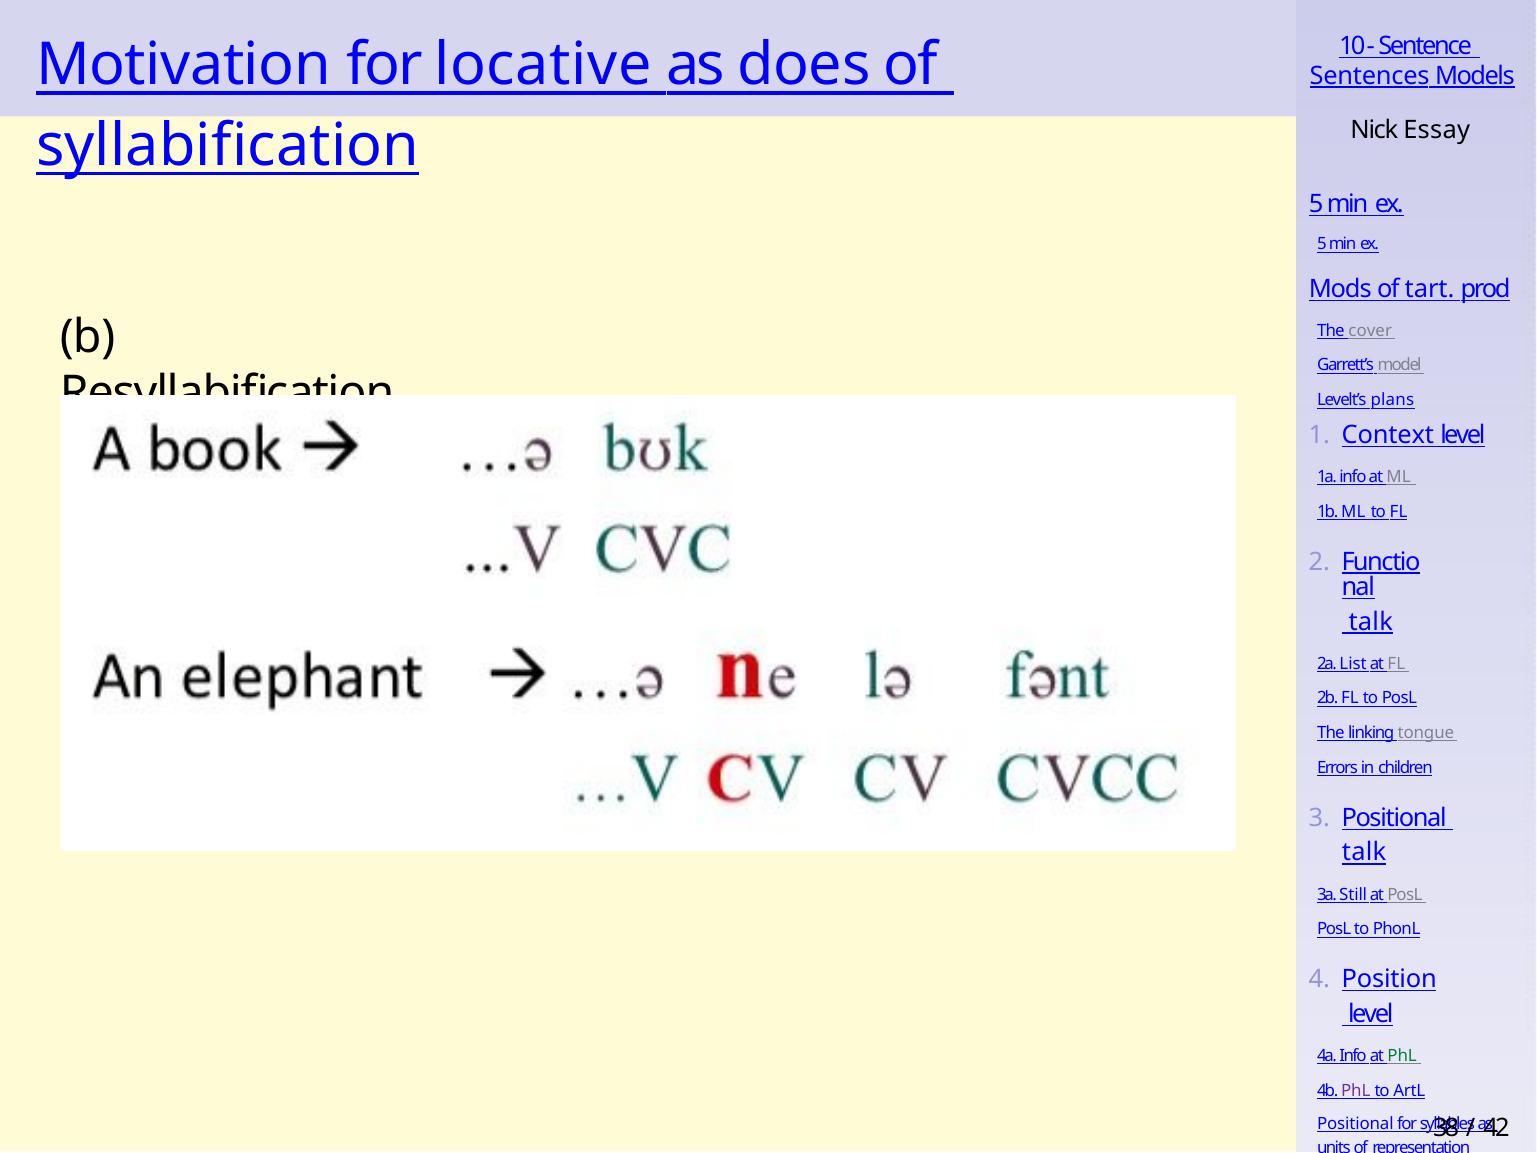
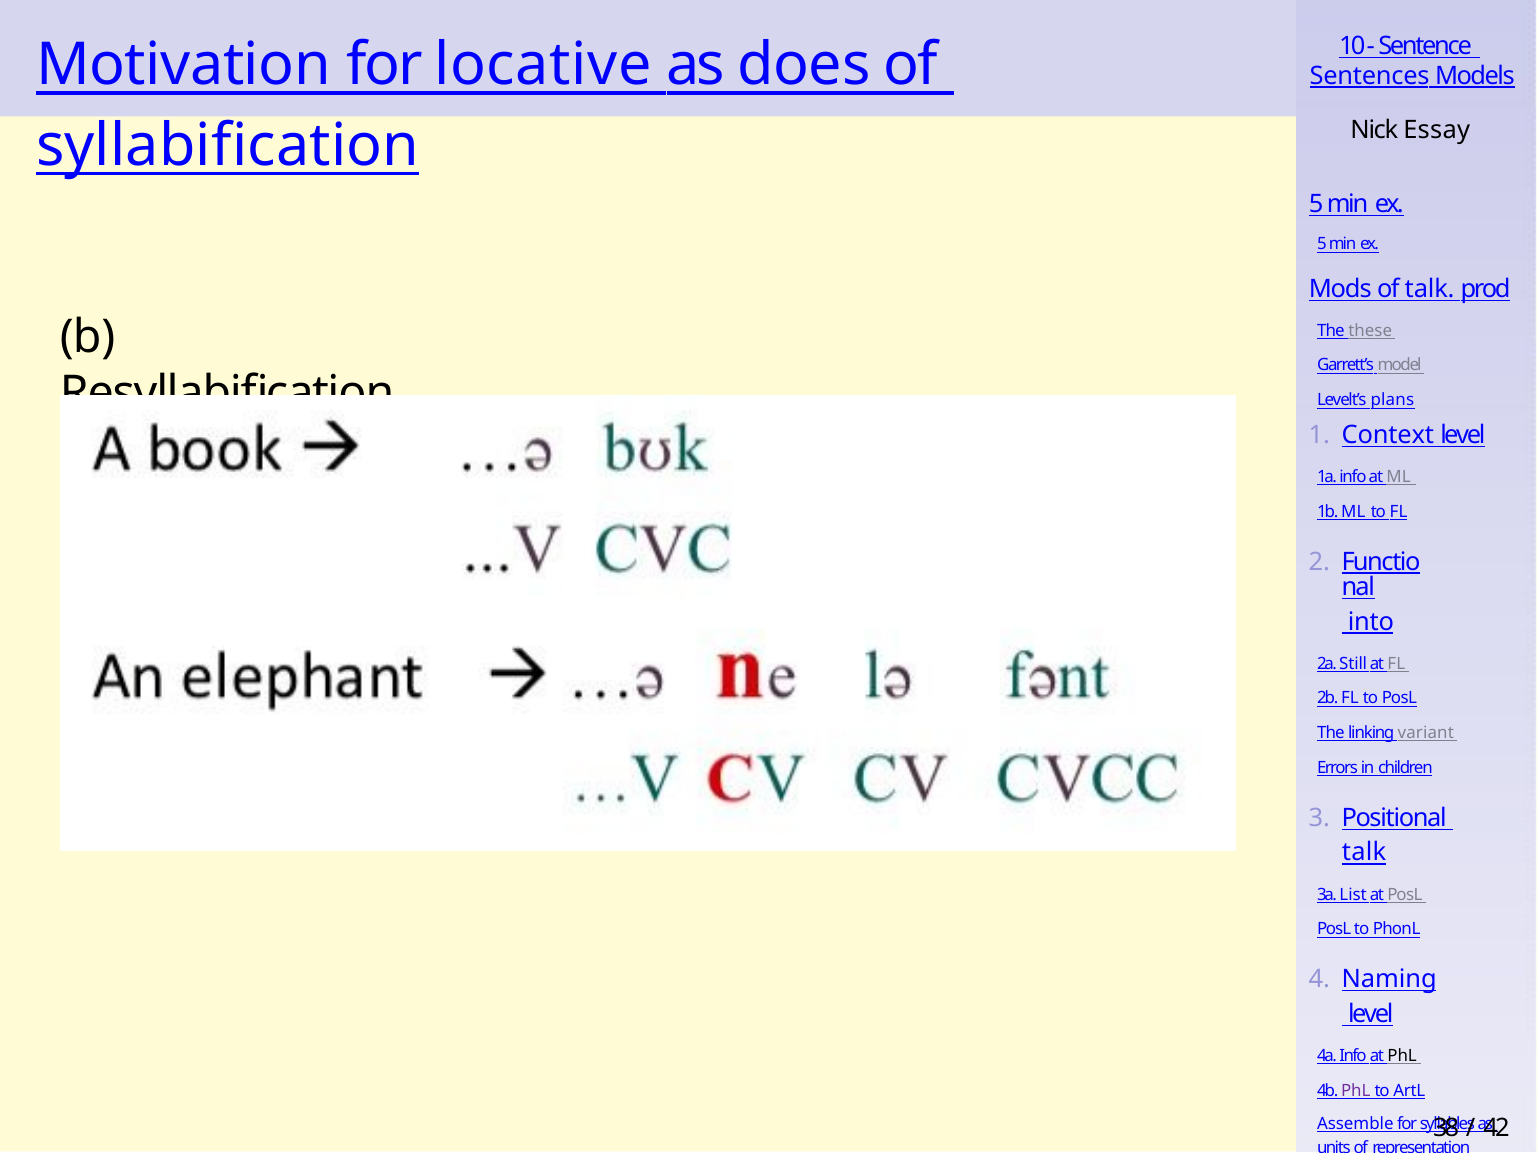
of tart: tart -> talk (1430, 289)
cover: cover -> these (1370, 331)
talk: talk -> into (1371, 622)
List: List -> Still (1353, 664)
tongue: tongue -> variant (1426, 734)
Still: Still -> List (1353, 895)
Position: Position -> Naming (1389, 980)
PhL colour: green -> black (1402, 1057)
Positional: Positional -> Assemble (1355, 1125)
